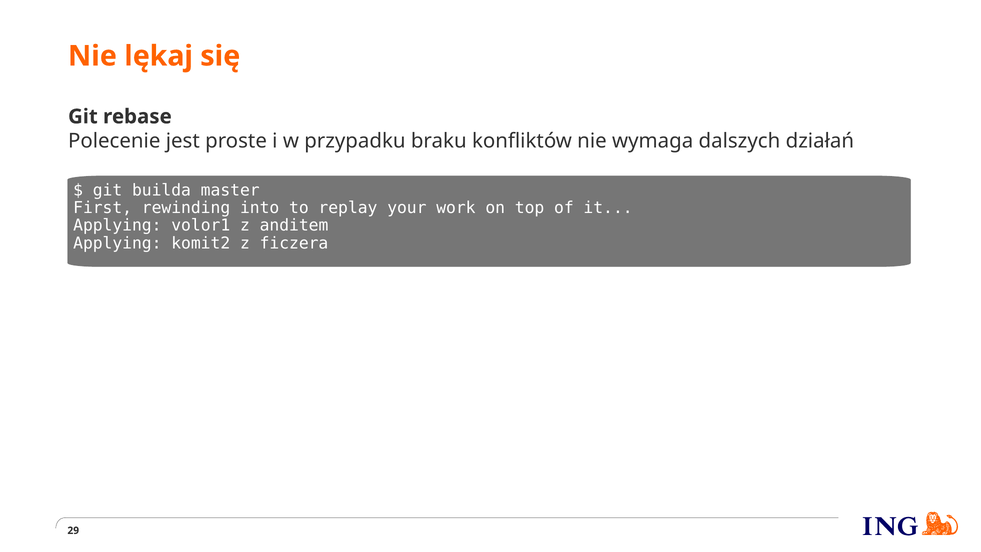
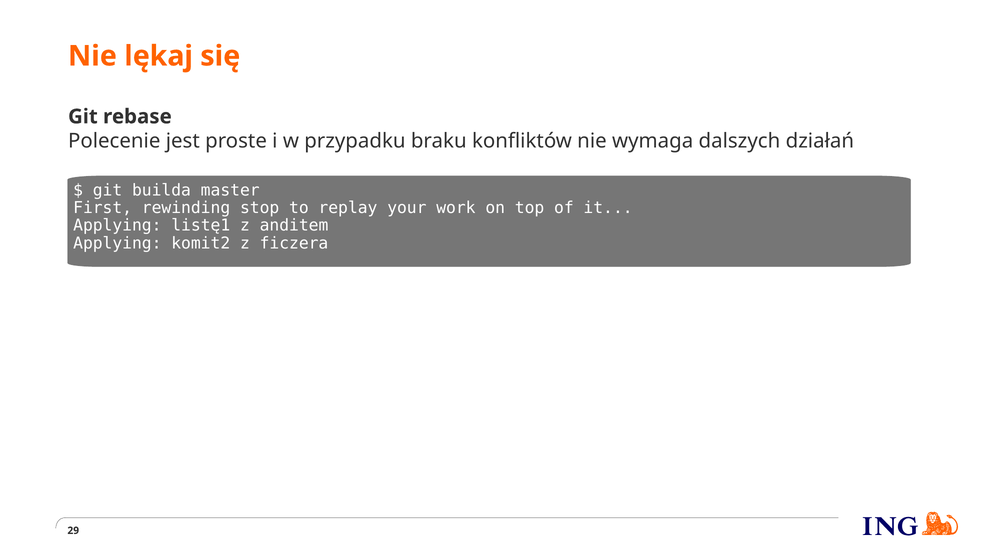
into: into -> stop (260, 208)
volor1: volor1 -> listę1 (201, 225)
